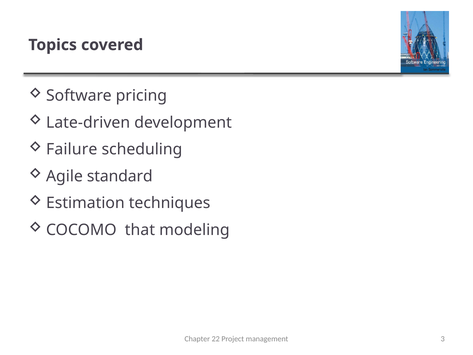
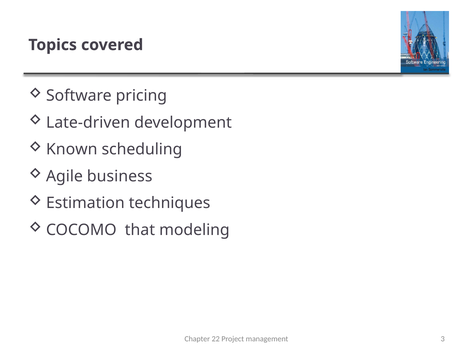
Failure: Failure -> Known (72, 149)
standard: standard -> business (120, 176)
